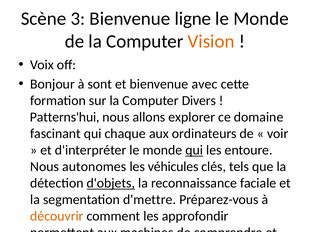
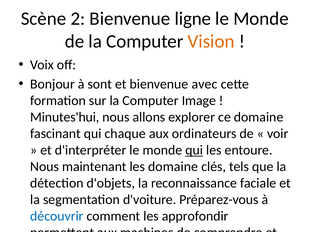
3: 3 -> 2 (78, 19)
Computer Divers: Divers -> Image (199, 101)
Patterns'hui: Patterns'hui -> Minutes'hui (65, 117)
Nous autonomes: autonomes -> maintenant (94, 167)
les véhicules: véhicules -> domaine (173, 167)
d'objets underline: present -> none (111, 184)
d'mettre: d'mettre -> d'voiture (150, 200)
découvrir colour: orange -> blue (57, 217)
